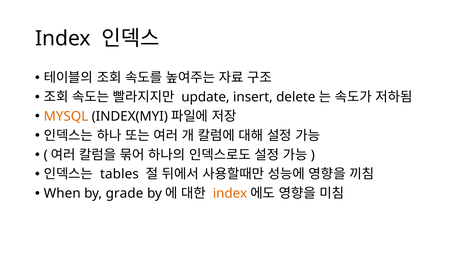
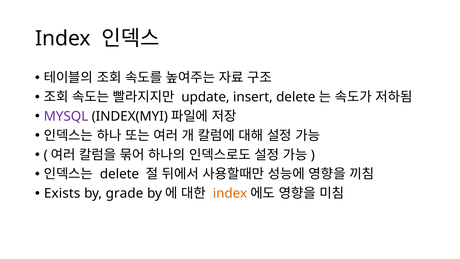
MYSQL colour: orange -> purple (66, 116)
tables: tables -> delete (120, 174)
When: When -> Exists (62, 193)
